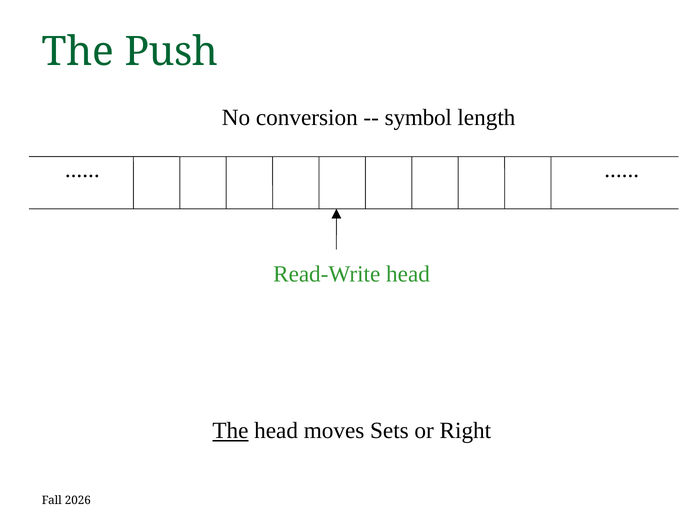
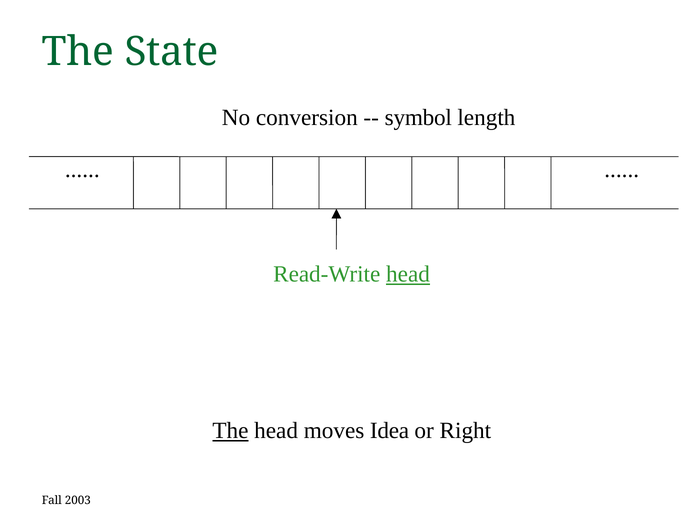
Push: Push -> State (171, 52)
head underline: none -> present (408, 274)
Sets: Sets -> Idea (390, 431)
2026: 2026 -> 2003 (78, 500)
